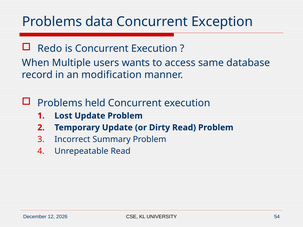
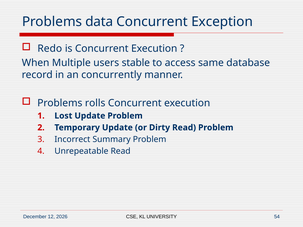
wants: wants -> stable (136, 63)
modification: modification -> concurrently (111, 75)
held: held -> rolls (95, 103)
